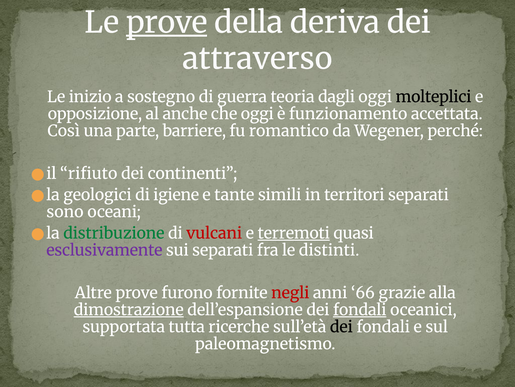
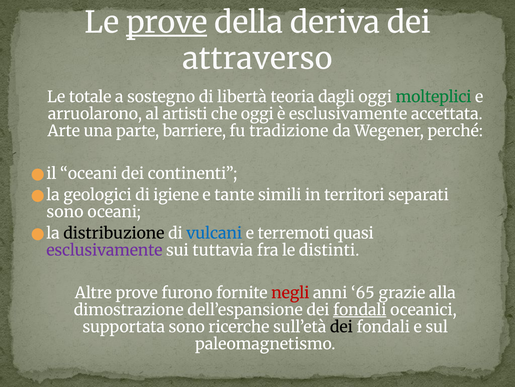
inizio: inizio -> totale (90, 97)
guerra: guerra -> libertà (242, 97)
molteplici colour: black -> green (434, 97)
opposizione: opposizione -> arruolarono (95, 114)
anche: anche -> artisti (185, 114)
è funzionamento: funzionamento -> esclusivamente (348, 114)
Così: Così -> Arte (64, 131)
romantico: romantico -> tradizione (289, 131)
il rifiuto: rifiuto -> oceani (89, 173)
distribuzione colour: green -> black (114, 233)
vulcani colour: red -> blue (214, 233)
terremoti underline: present -> none (294, 233)
sui separati: separati -> tuttavia (223, 250)
66: 66 -> 65 (363, 292)
dimostrazione underline: present -> none (129, 309)
supportata tutta: tutta -> sono (187, 326)
